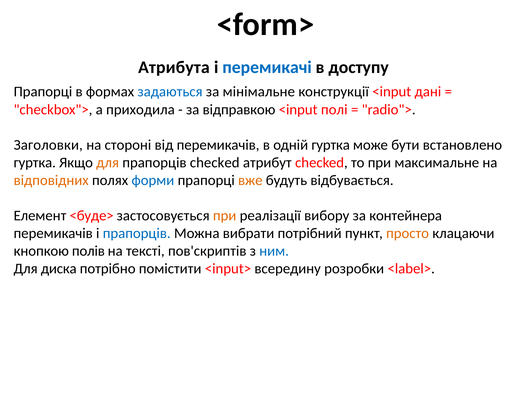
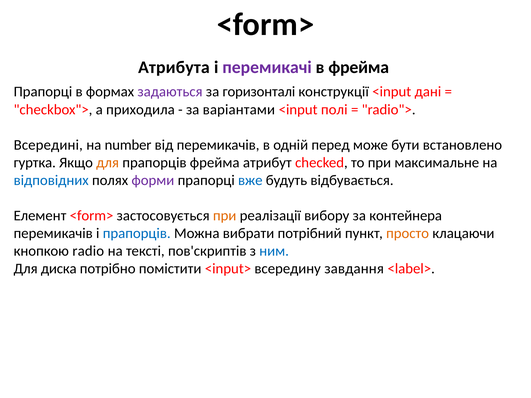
перемикачі colour: blue -> purple (267, 67)
в доступу: доступу -> фрейма (359, 67)
задаються colour: blue -> purple (170, 92)
мінімальне: мінімальне -> горизонталі (259, 92)
відправкою: відправкою -> варіантами (239, 110)
Заголовки: Заголовки -> Всередині (48, 145)
стороні: стороні -> number (128, 145)
одній гуртка: гуртка -> перед (331, 145)
прапорців checked: checked -> фрейма (215, 163)
відповідних colour: orange -> blue (51, 180)
форми colour: blue -> purple (153, 180)
вже colour: orange -> blue (250, 180)
Елемент <буде>: <буде> -> <form> (92, 216)
полів: полів -> radio (88, 251)
розробки: розробки -> завдання (354, 269)
